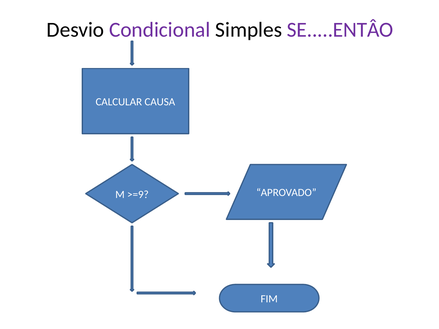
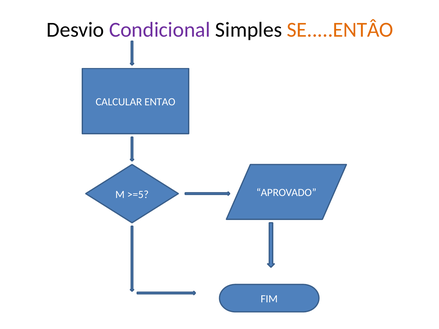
SE.....ENTÂO colour: purple -> orange (340, 30)
CAUSA: CAUSA -> ENTAO (160, 102)
>=9: >=9 -> >=5 (138, 195)
